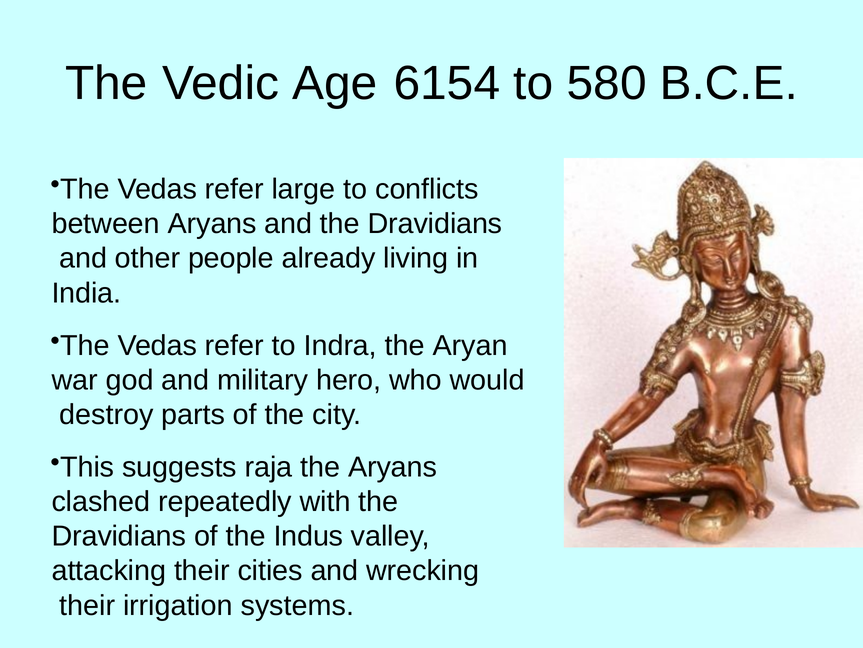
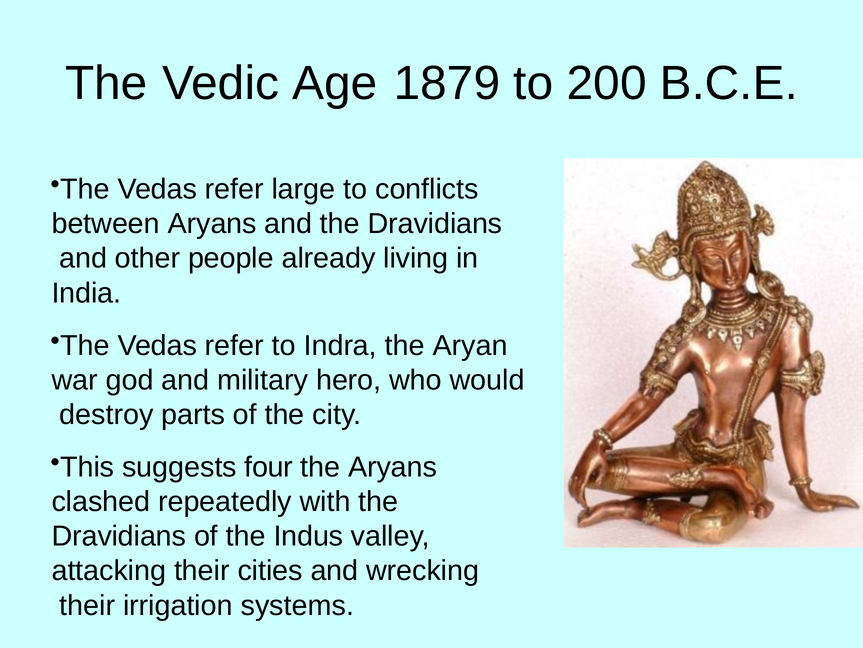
6154: 6154 -> 1879 (447, 83)
580: 580 -> 200 (607, 83)
raja: raja -> four (269, 467)
